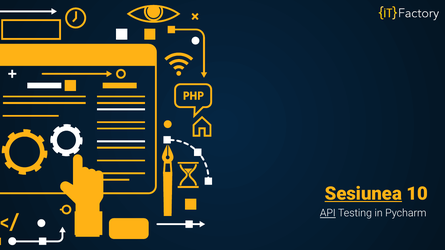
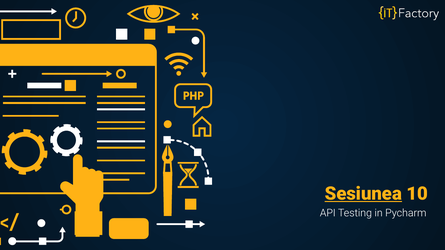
API underline: present -> none (328, 213)
